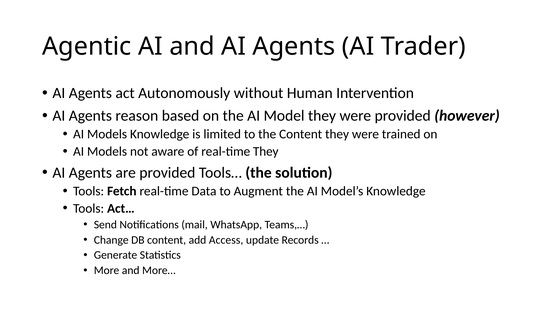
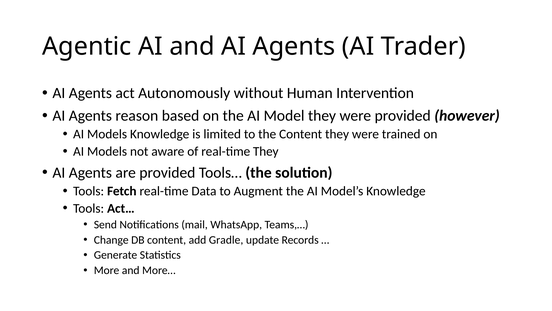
Access: Access -> Gradle (226, 239)
